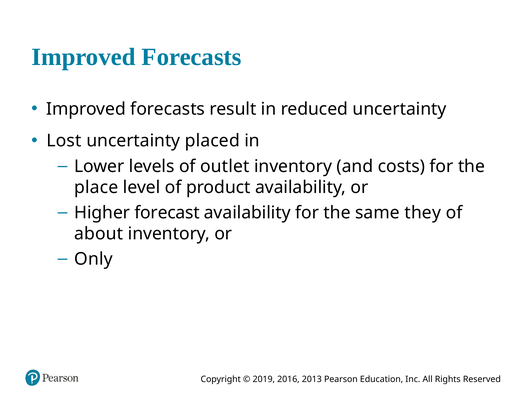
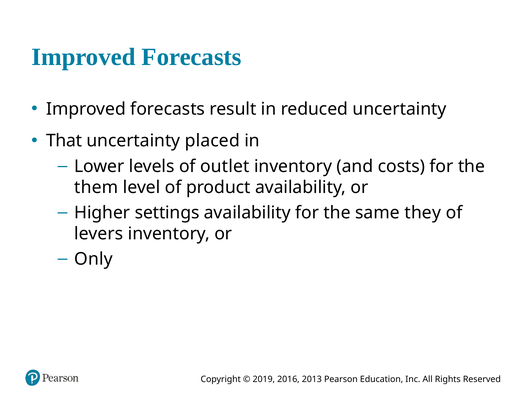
Lost: Lost -> That (64, 141)
place: place -> them (96, 187)
forecast: forecast -> settings (167, 213)
about: about -> levers (99, 234)
